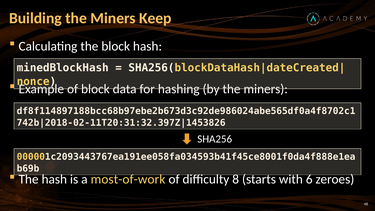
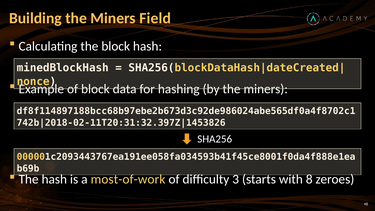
Keep: Keep -> Field (155, 18)
8: 8 -> 3 (236, 179)
6: 6 -> 8 (309, 179)
